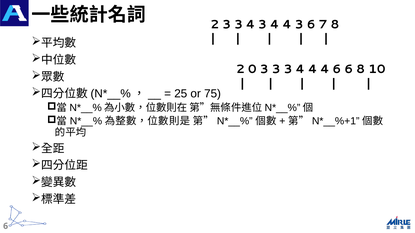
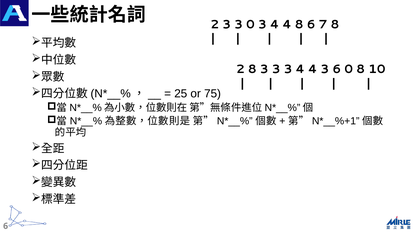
2 3 3 4: 4 -> 0 (250, 24)
4 4 3: 3 -> 8 (299, 24)
2 0: 0 -> 8 (252, 69)
4 4 4: 4 -> 3 (325, 69)
6 6: 6 -> 0 (349, 69)
